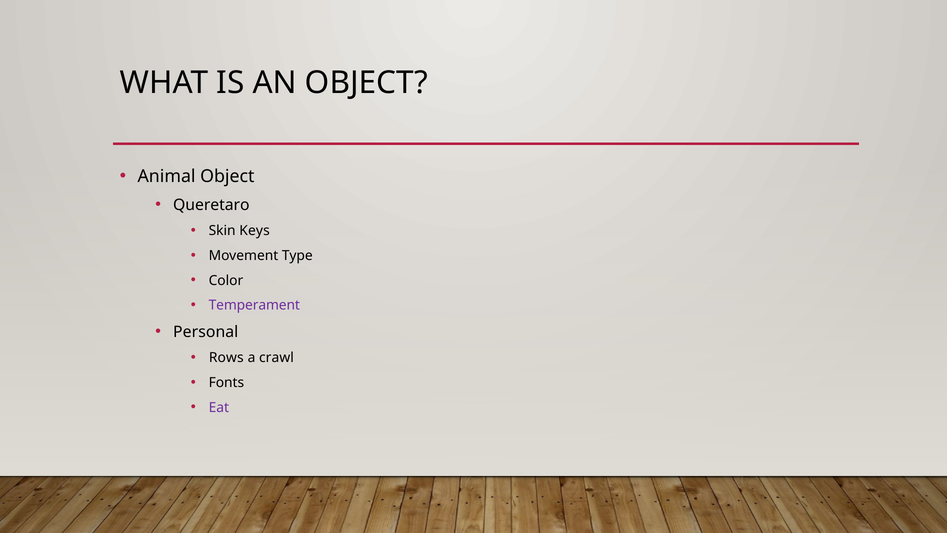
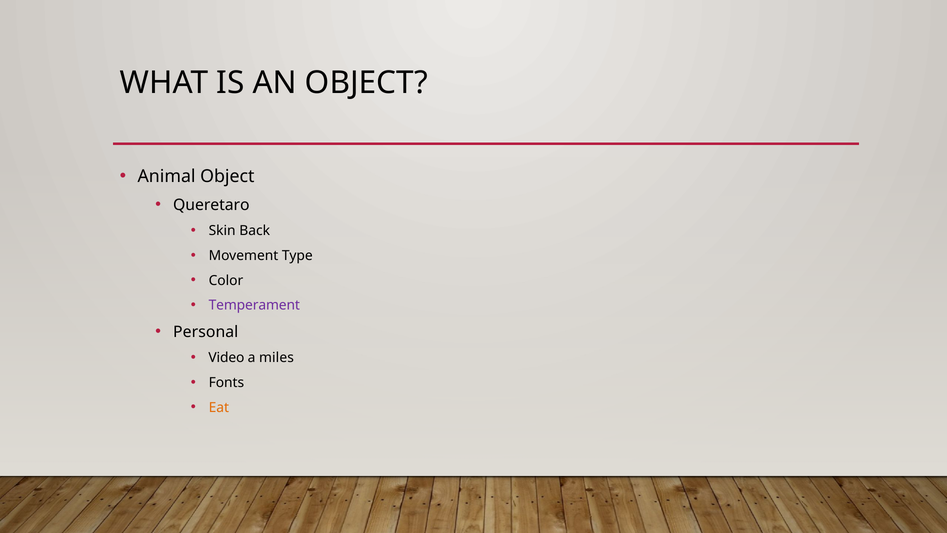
Keys: Keys -> Back (255, 231)
Rows: Rows -> Video (226, 358)
crawl: crawl -> miles (276, 358)
Eat colour: purple -> orange (219, 407)
